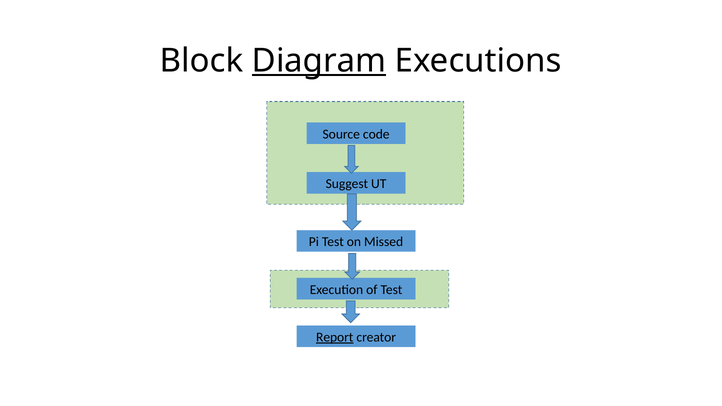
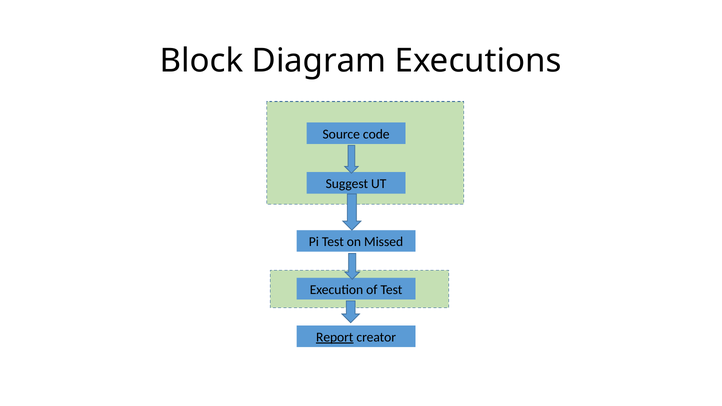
Diagram underline: present -> none (319, 61)
